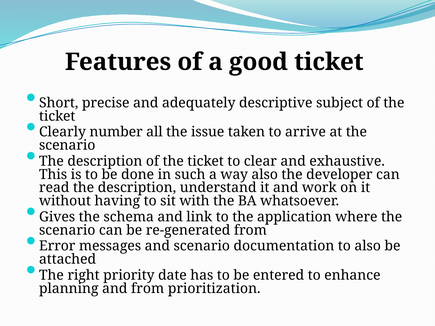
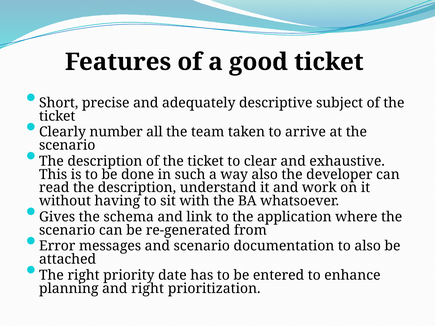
issue: issue -> team (208, 132)
and from: from -> right (148, 289)
